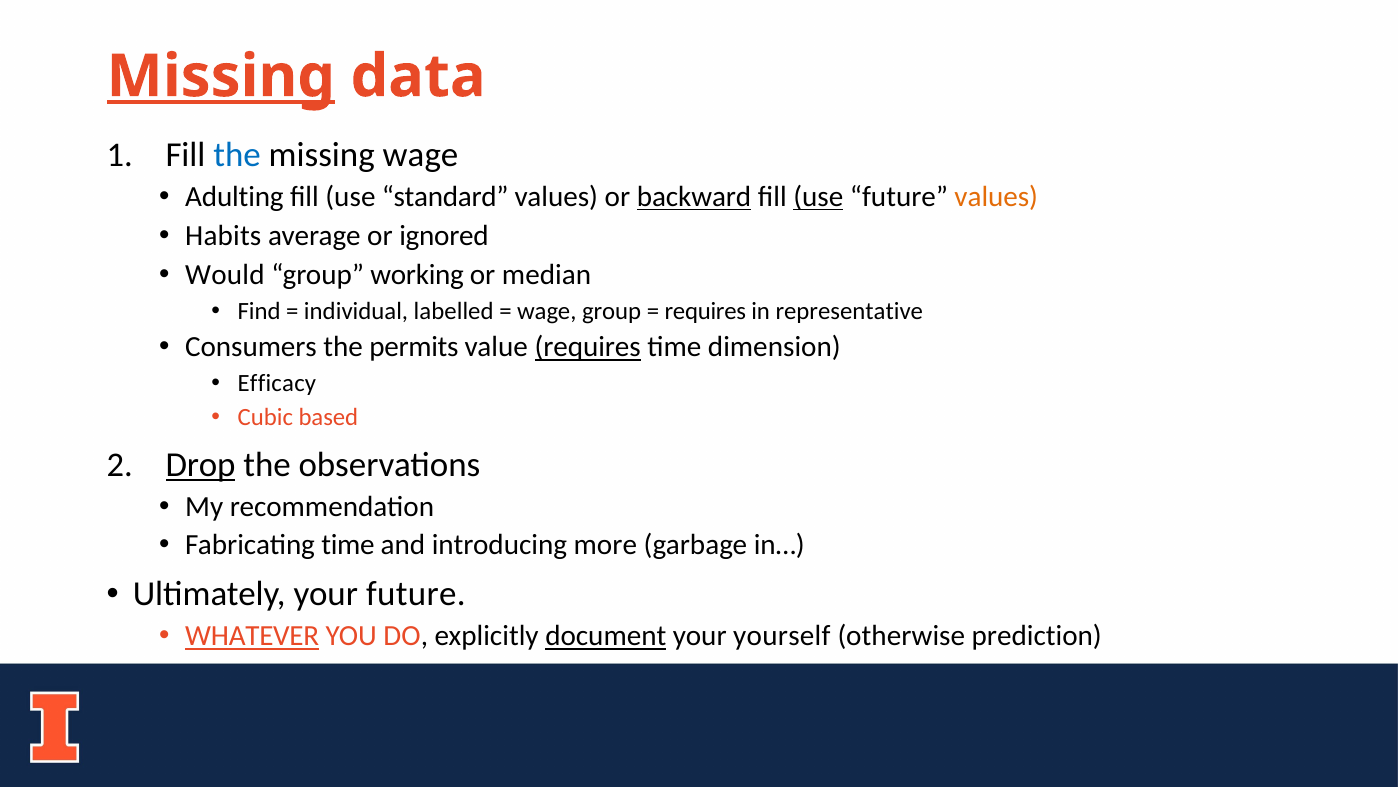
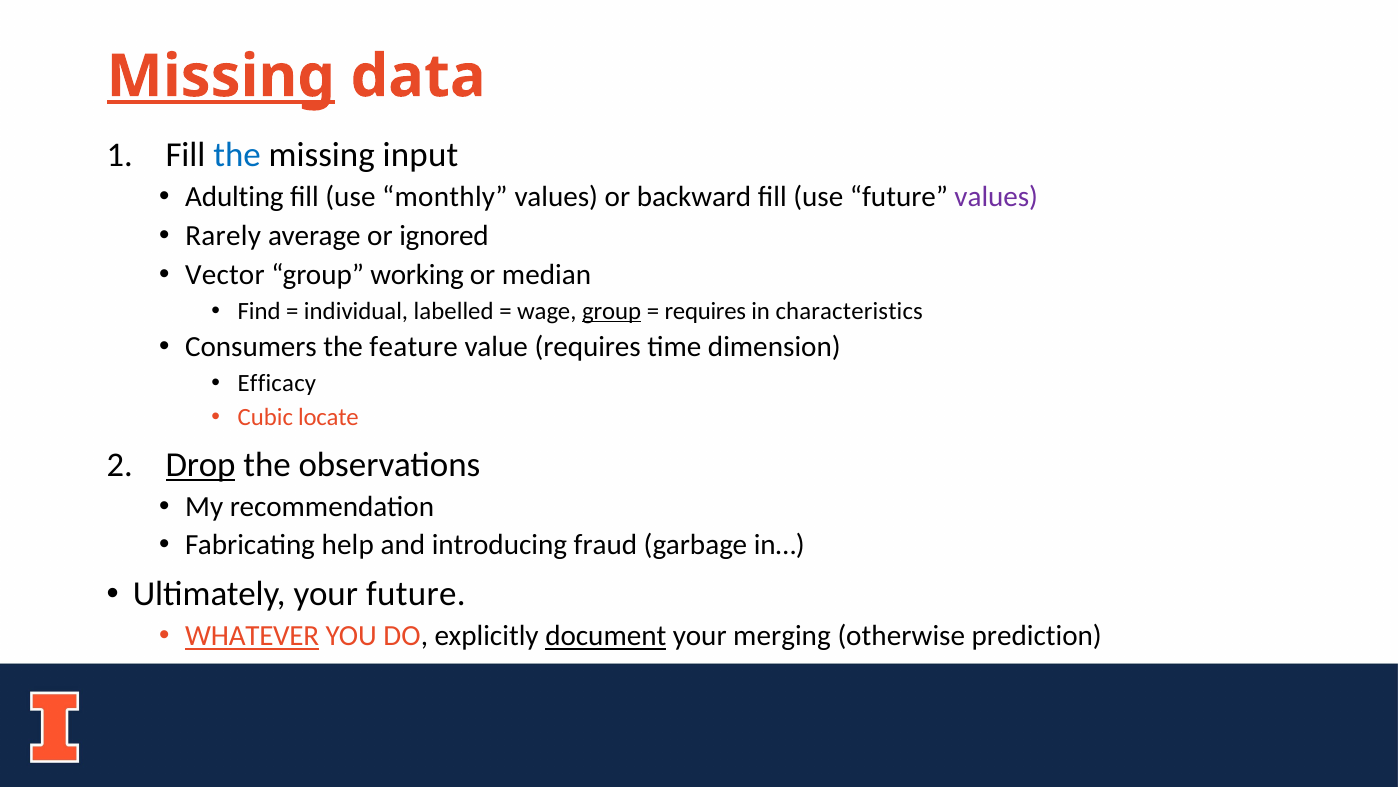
missing wage: wage -> input (420, 155)
standard: standard -> monthly (445, 197)
backward underline: present -> none (694, 197)
use underline: present -> none (818, 197)
values colour: orange -> purple (996, 197)
Habits: Habits -> Rarely (223, 236)
Would: Would -> Vector (225, 274)
group underline: none -> present (612, 311)
representative: representative -> characteristics (849, 311)
permits: permits -> feature (414, 347)
requires underline: present -> none (588, 347)
based: based -> locate (328, 417)
Fabricating time: time -> help (348, 545)
more: more -> fraud (605, 545)
yourself: yourself -> merging (782, 636)
